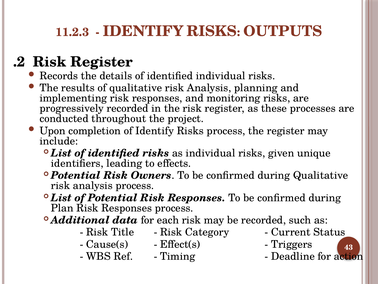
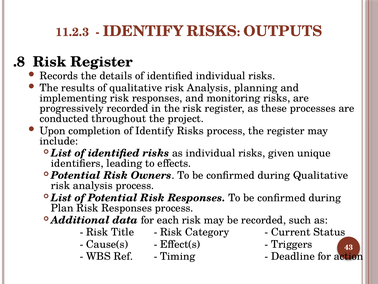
.2: .2 -> .8 (19, 62)
